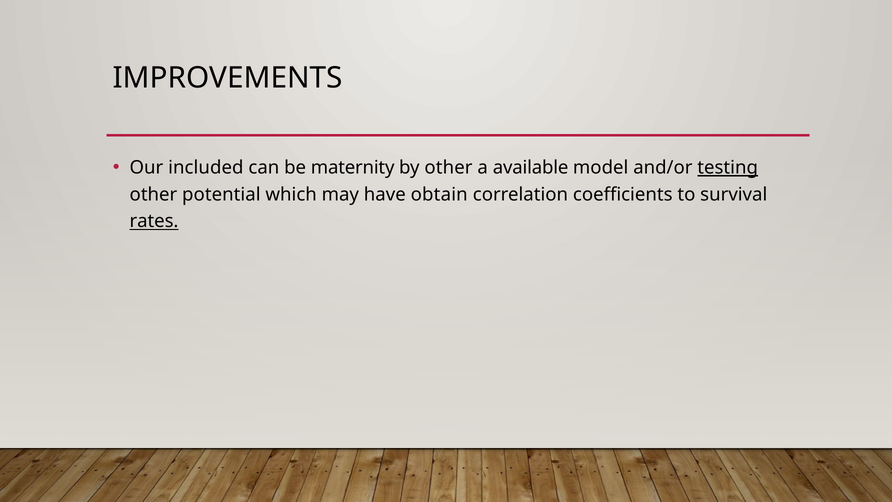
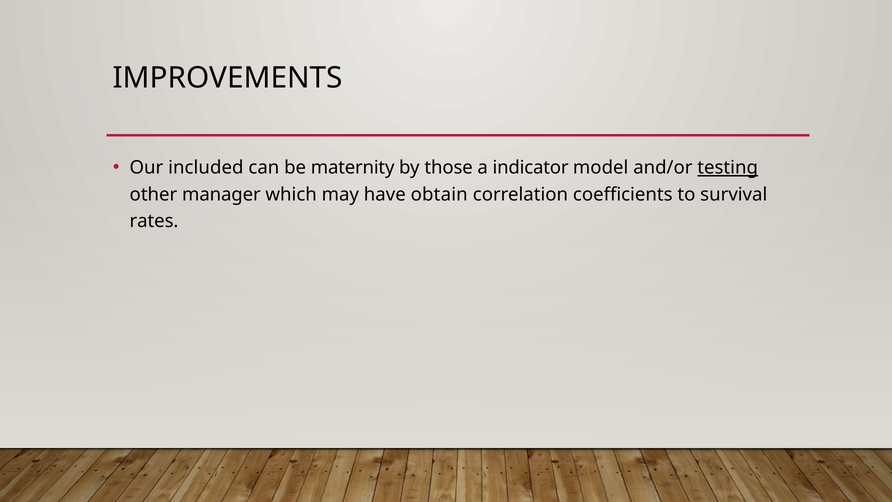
by other: other -> those (449, 168)
available: available -> indicator (531, 168)
potential: potential -> manager (221, 194)
rates underline: present -> none (154, 221)
